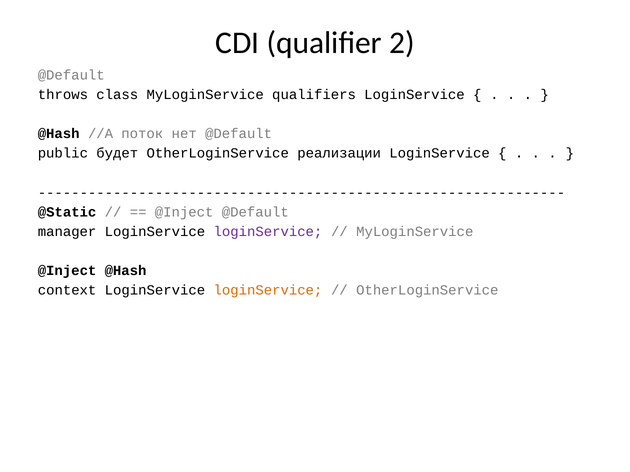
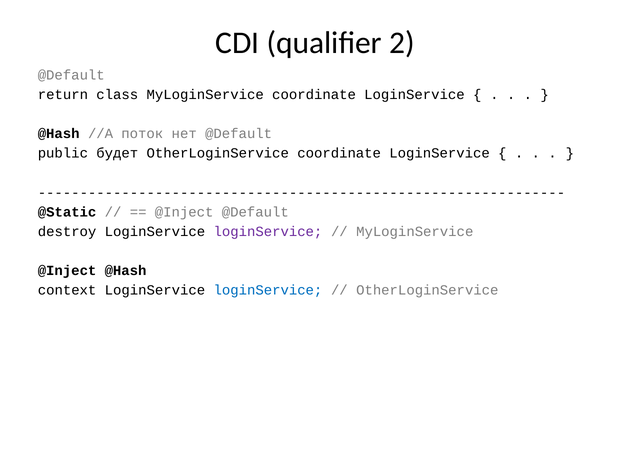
throws: throws -> return (63, 95)
MyLoginService qualifiers: qualifiers -> coordinate (314, 95)
OtherLoginService реализации: реализации -> coordinate (339, 154)
manager: manager -> destroy (67, 232)
loginService colour: orange -> blue (268, 291)
